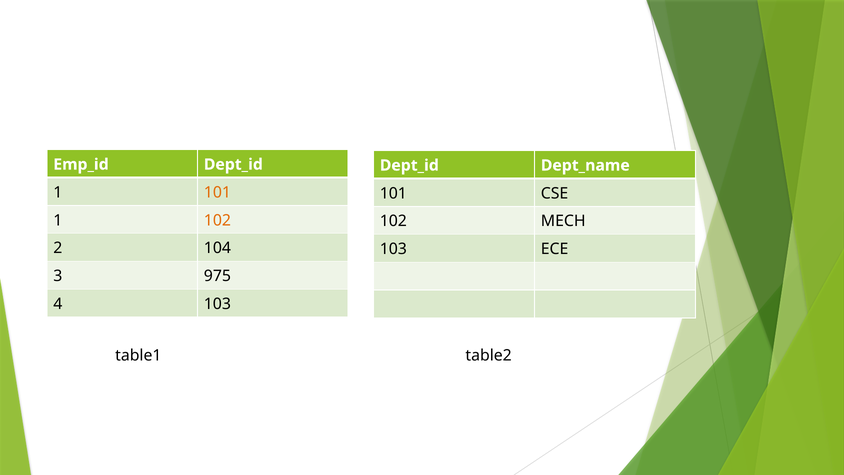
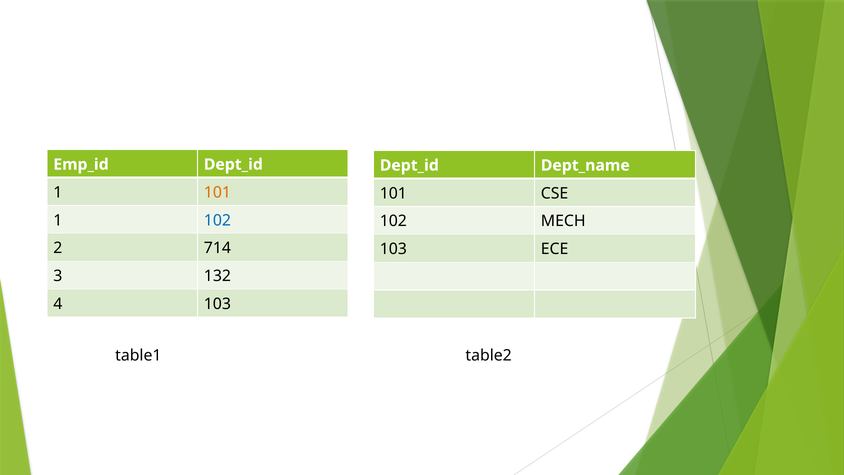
102 colour: orange -> blue (217, 220)
104: 104 -> 714 (217, 248)
975: 975 -> 132 (217, 276)
